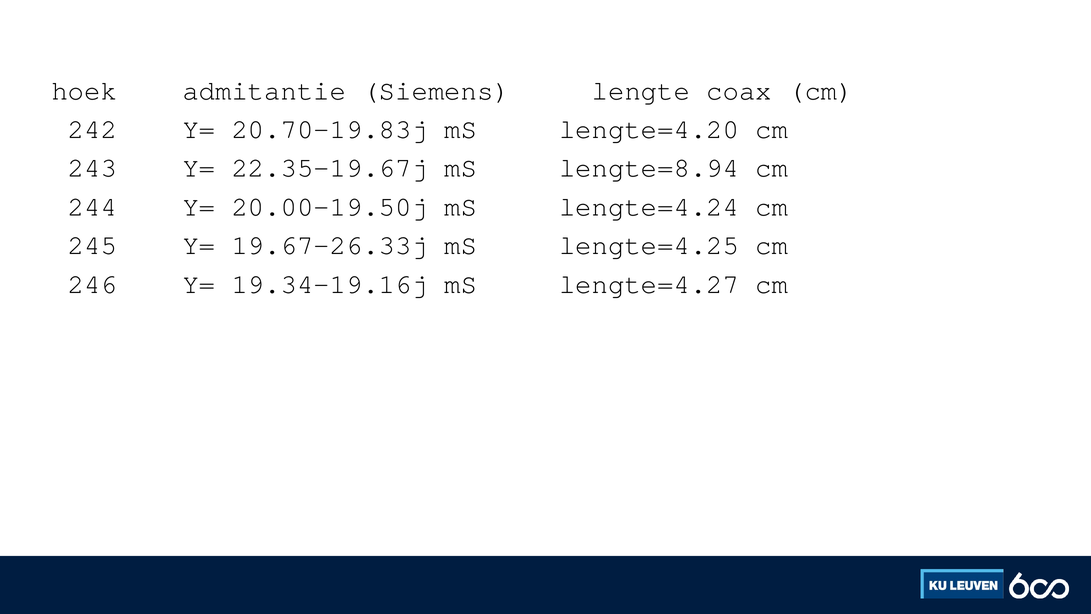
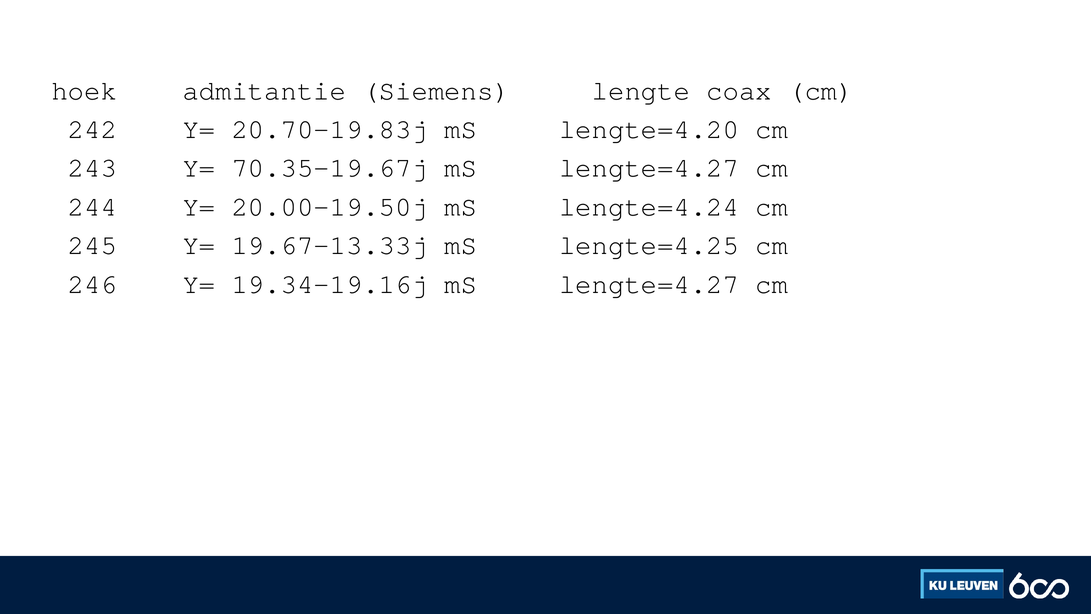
22.35-19.67j: 22.35-19.67j -> 70.35-19.67j (330, 168)
lengte=8.94: lengte=8.94 -> lengte=4.27 (649, 168)
19.67-26.33j: 19.67-26.33j -> 19.67-13.33j (330, 245)
